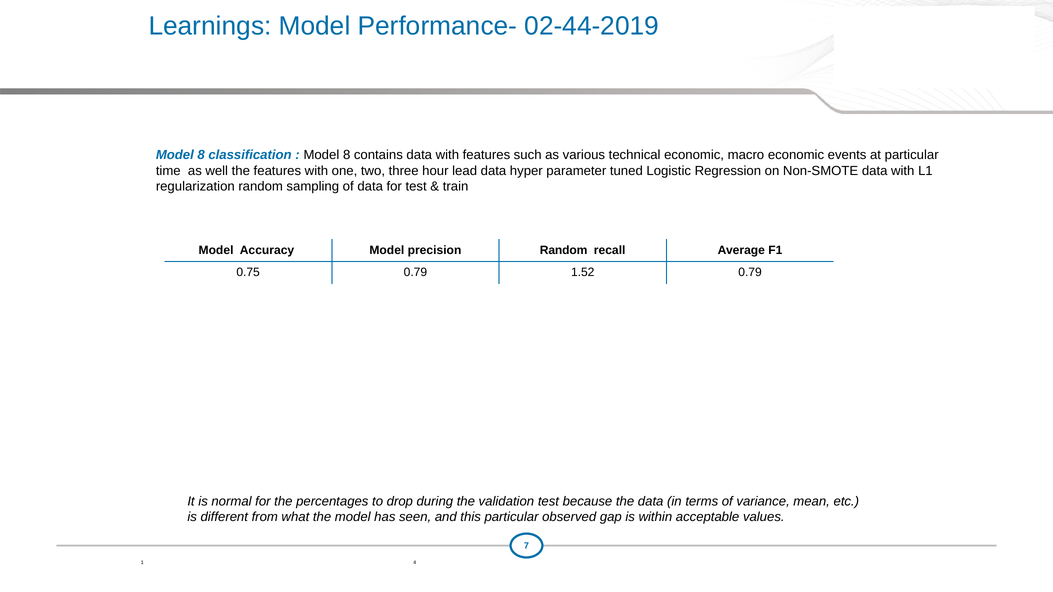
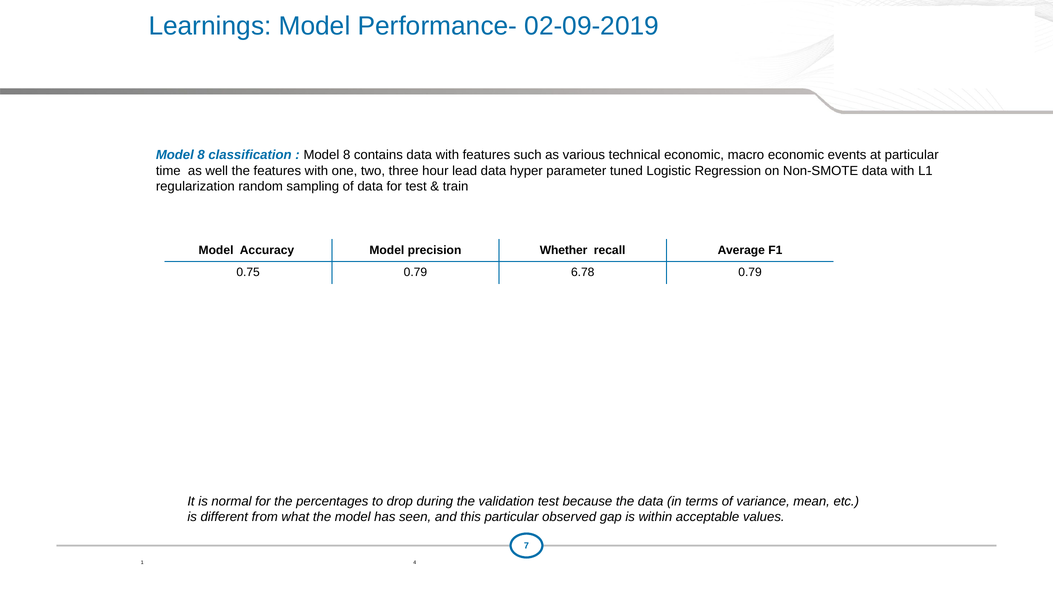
02-44-2019: 02-44-2019 -> 02-09-2019 (592, 26)
precision Random: Random -> Whether (564, 250)
1.52: 1.52 -> 6.78 (583, 273)
